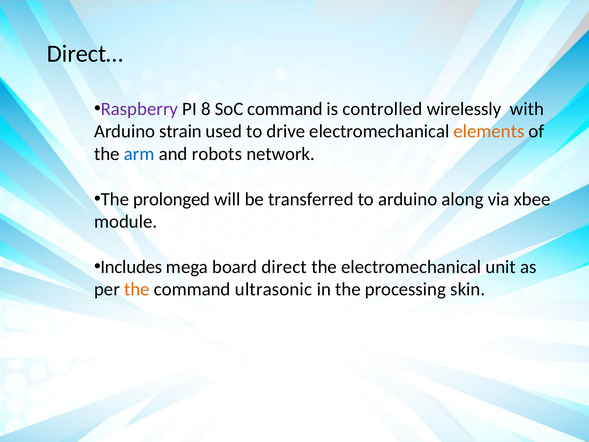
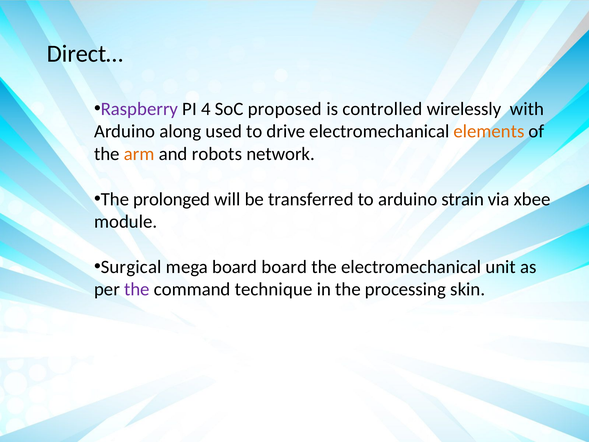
8: 8 -> 4 (206, 109)
SoC command: command -> proposed (285, 109)
strain: strain -> along (180, 131)
arm colour: blue -> orange (139, 154)
along: along -> strain (463, 199)
Includes: Includes -> Surgical (131, 267)
board direct: direct -> board (284, 267)
the colour: orange -> purple (137, 289)
ultrasonic: ultrasonic -> technique (274, 289)
